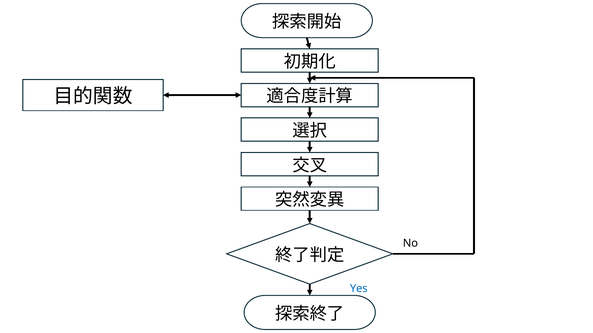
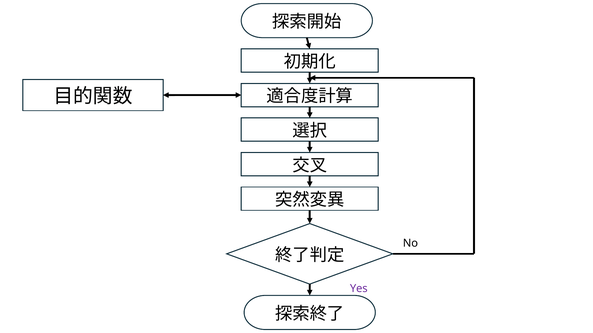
Yes colour: blue -> purple (359, 289)
